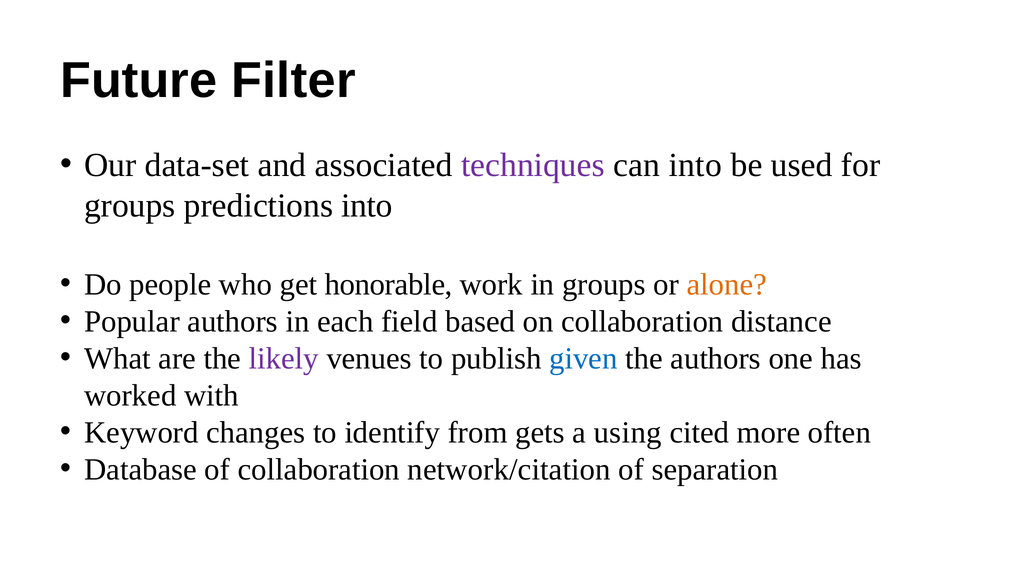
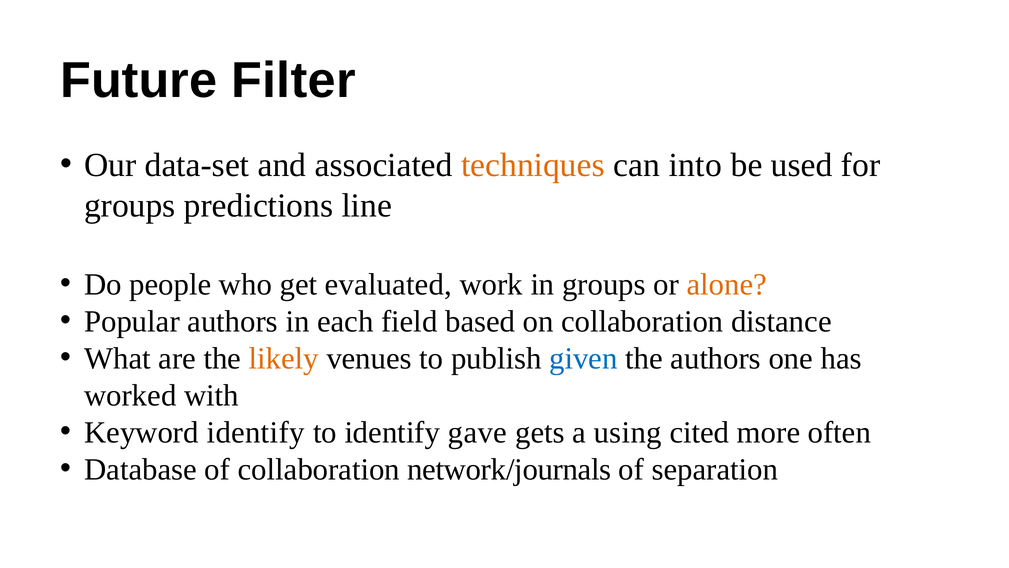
techniques colour: purple -> orange (533, 165)
predictions into: into -> line (367, 205)
honorable: honorable -> evaluated (388, 284)
likely colour: purple -> orange (284, 358)
Keyword changes: changes -> identify (256, 432)
from: from -> gave (477, 432)
network/citation: network/citation -> network/journals (509, 469)
